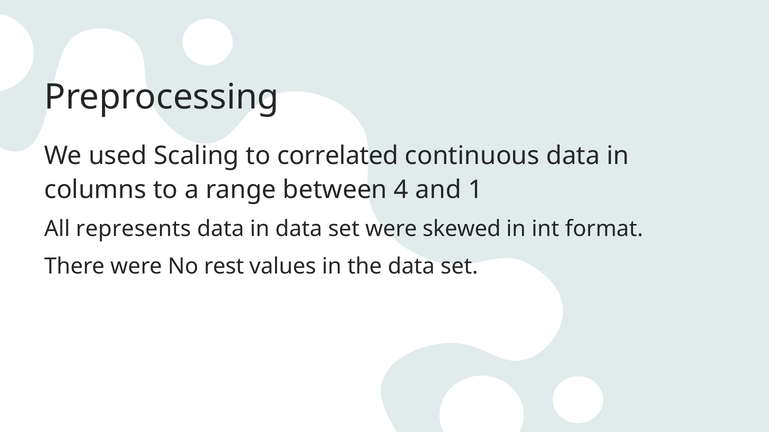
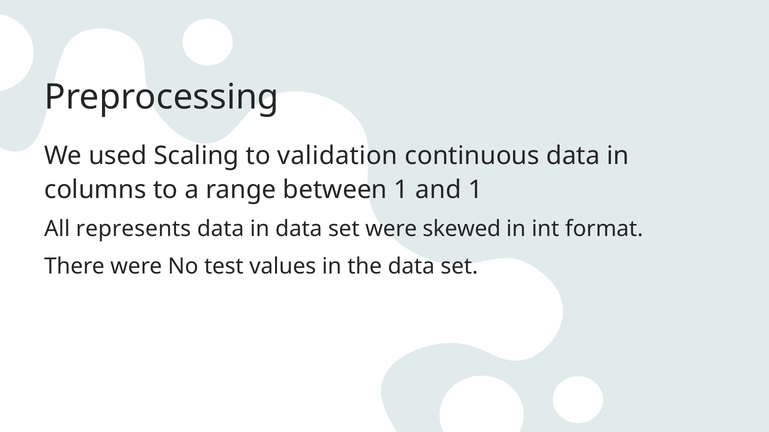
correlated: correlated -> validation (338, 156)
between 4: 4 -> 1 (401, 190)
rest: rest -> test (224, 267)
